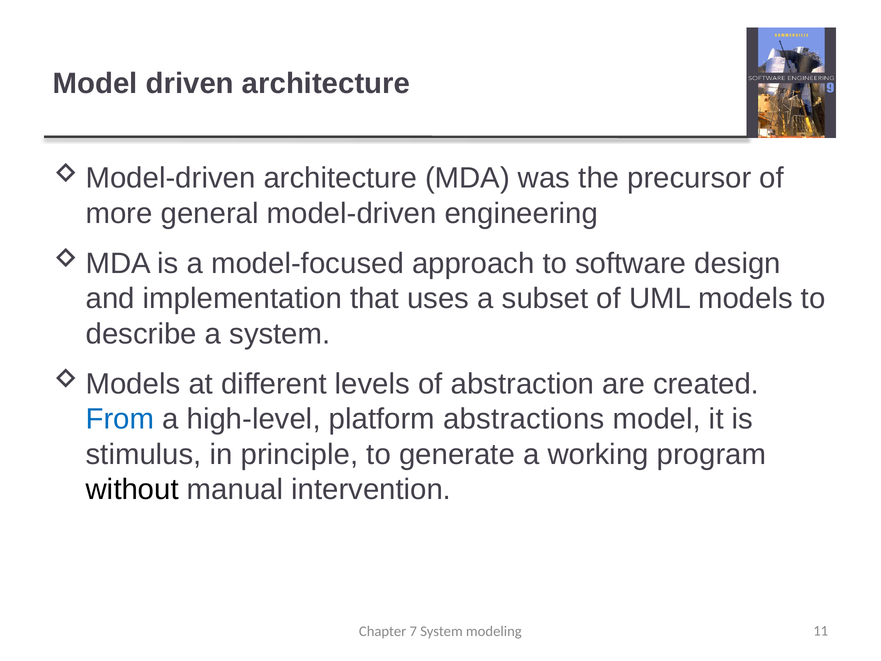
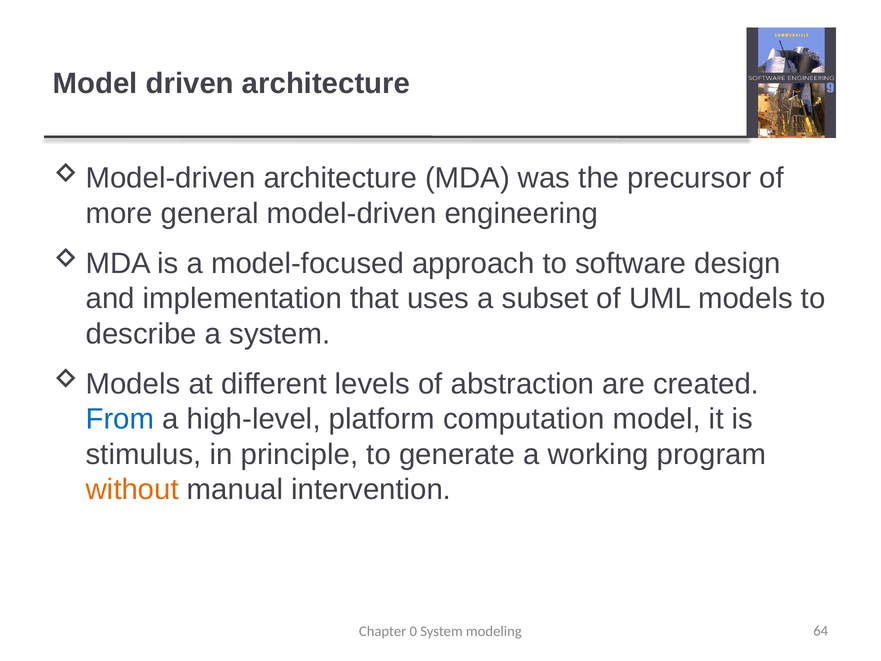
abstractions: abstractions -> computation (524, 419)
without colour: black -> orange (132, 490)
7: 7 -> 0 (413, 631)
11: 11 -> 64 (821, 631)
